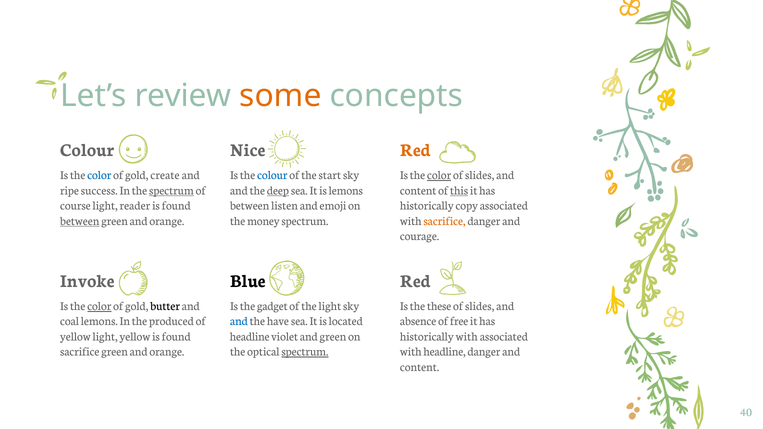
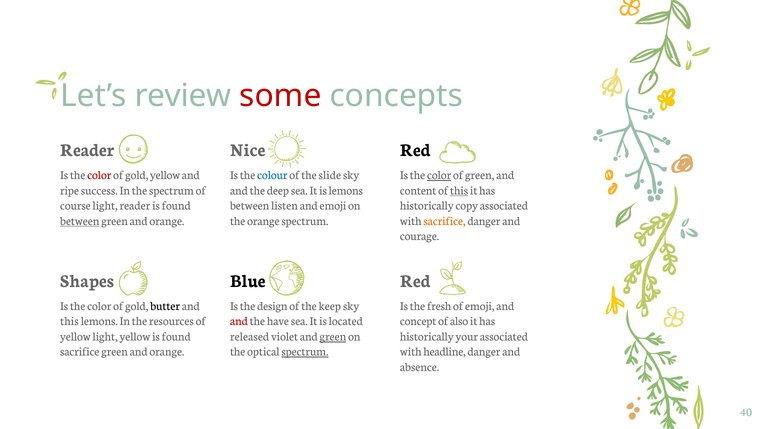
some colour: orange -> red (280, 96)
Colour: Colour -> Reader (87, 150)
Red colour: orange -> black (415, 150)
color colour: blue -> red (99, 175)
gold create: create -> yellow (165, 175)
start: start -> slide (330, 175)
slides: slides -> green (480, 175)
spectrum underline: present -> none (171, 190)
deep underline: present -> none (278, 190)
the money: money -> orange (263, 221)
Invoke: Invoke -> Shapes (87, 281)
color underline: present -> none (99, 306)
gadget: gadget -> design (272, 306)
the light: light -> keep (330, 306)
these: these -> fresh (439, 306)
slides: slides -> emoji (480, 306)
coal: coal -> this (69, 321)
produced: produced -> resources (171, 321)
and colour: blue -> red (239, 321)
absence: absence -> concept (418, 321)
free: free -> also (459, 321)
headline: headline -> released (250, 337)
green underline: none -> present (333, 337)
historically with: with -> your (467, 337)
content: content -> absence (420, 367)
